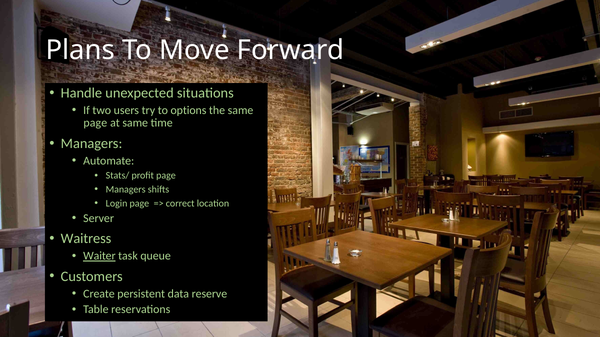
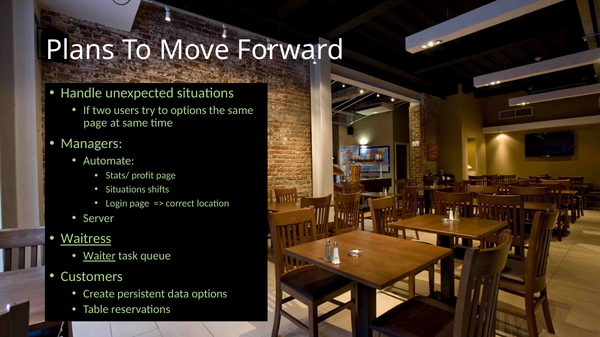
Managers: Managers -> Situations (126, 190)
Waitress underline: none -> present (86, 239)
data reserve: reserve -> options (209, 294)
